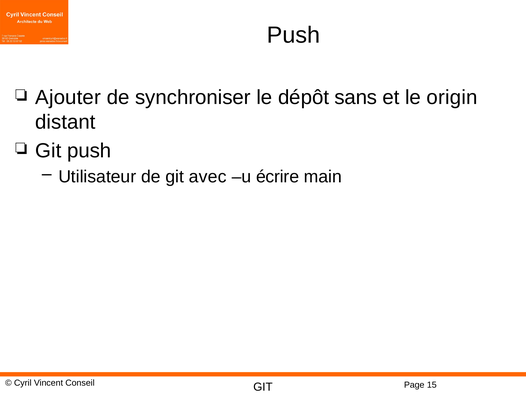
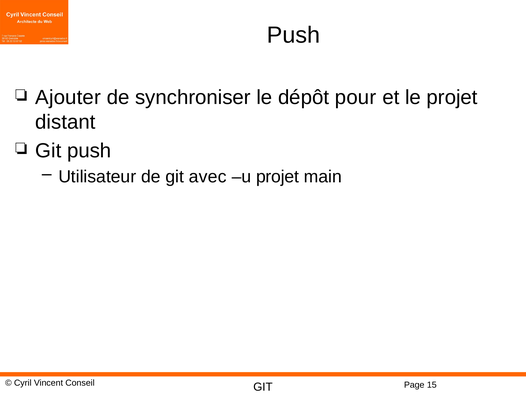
sans: sans -> pour (356, 98)
le origin: origin -> projet (452, 98)
u écrire: écrire -> projet (278, 177)
